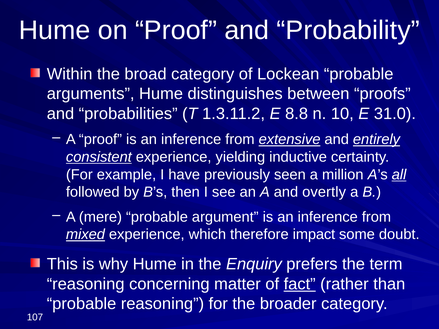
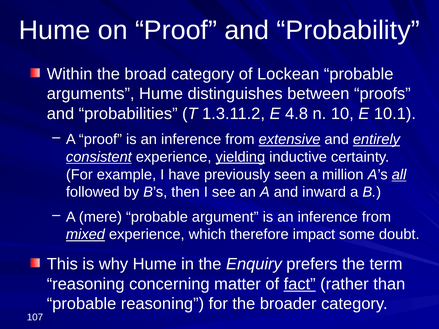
8.8: 8.8 -> 4.8 (297, 114)
31.0: 31.0 -> 10.1 (395, 114)
yielding underline: none -> present (240, 157)
overtly: overtly -> inward (324, 192)
